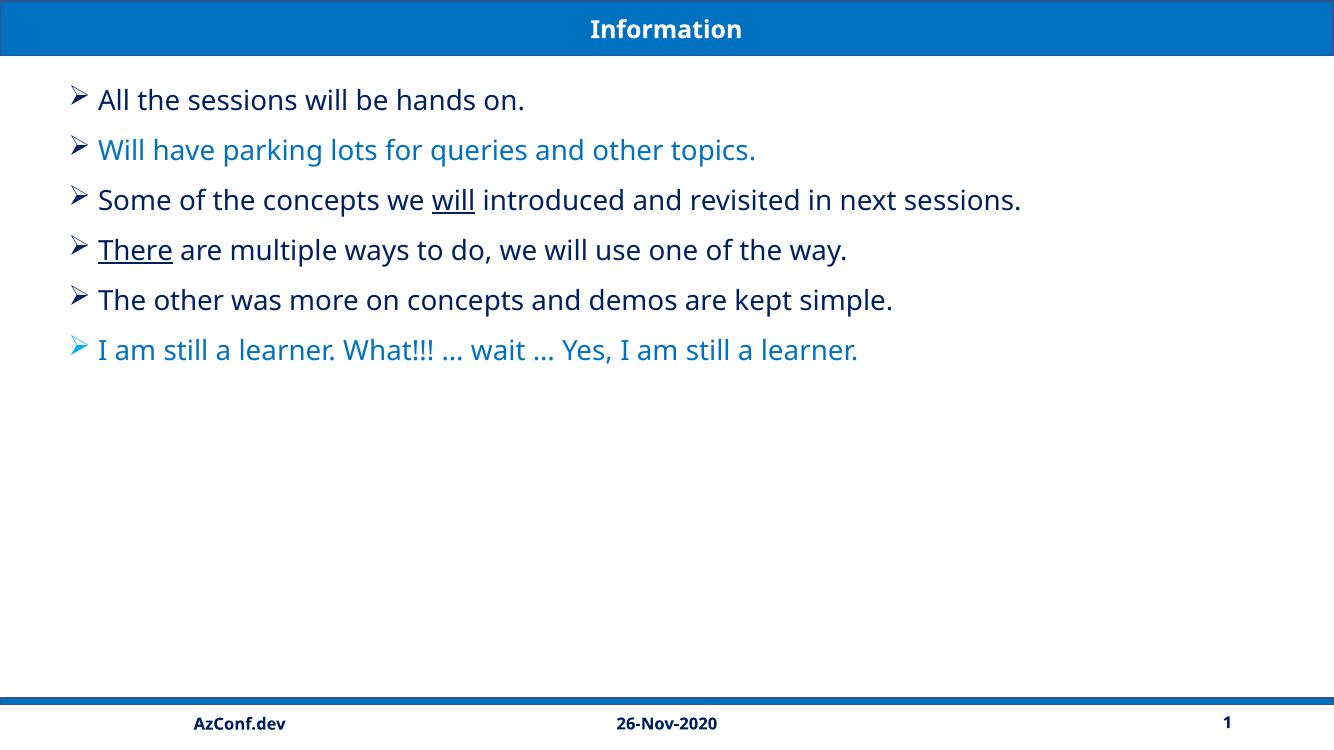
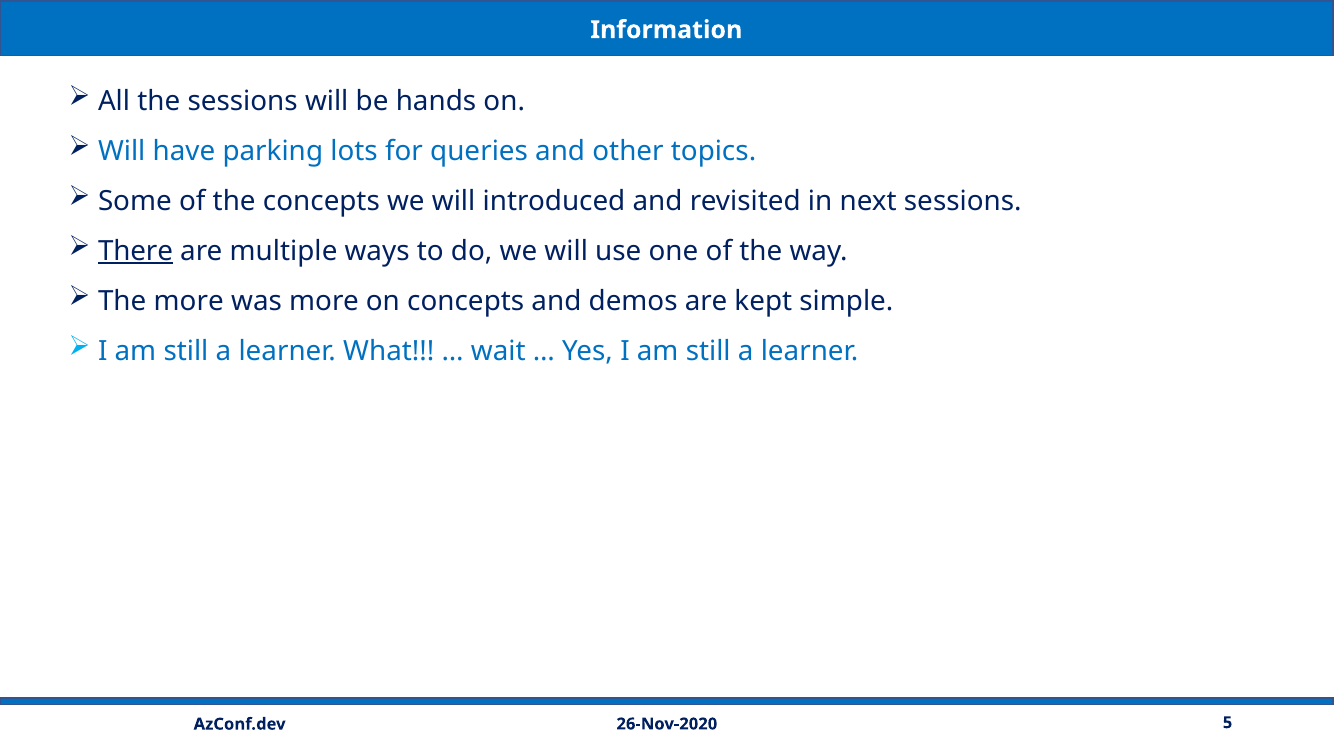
will underline: present -> none (454, 201)
The other: other -> more (189, 301)
1: 1 -> 5 (1228, 723)
